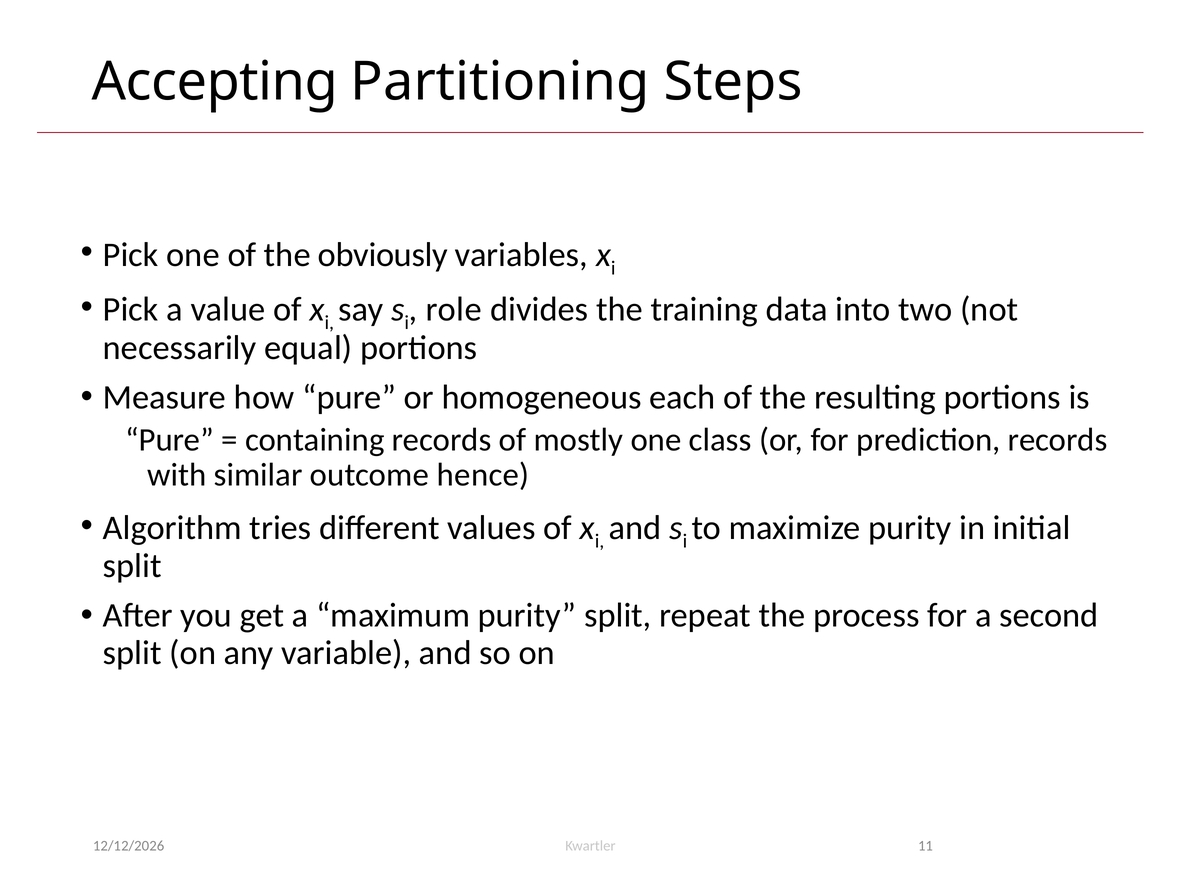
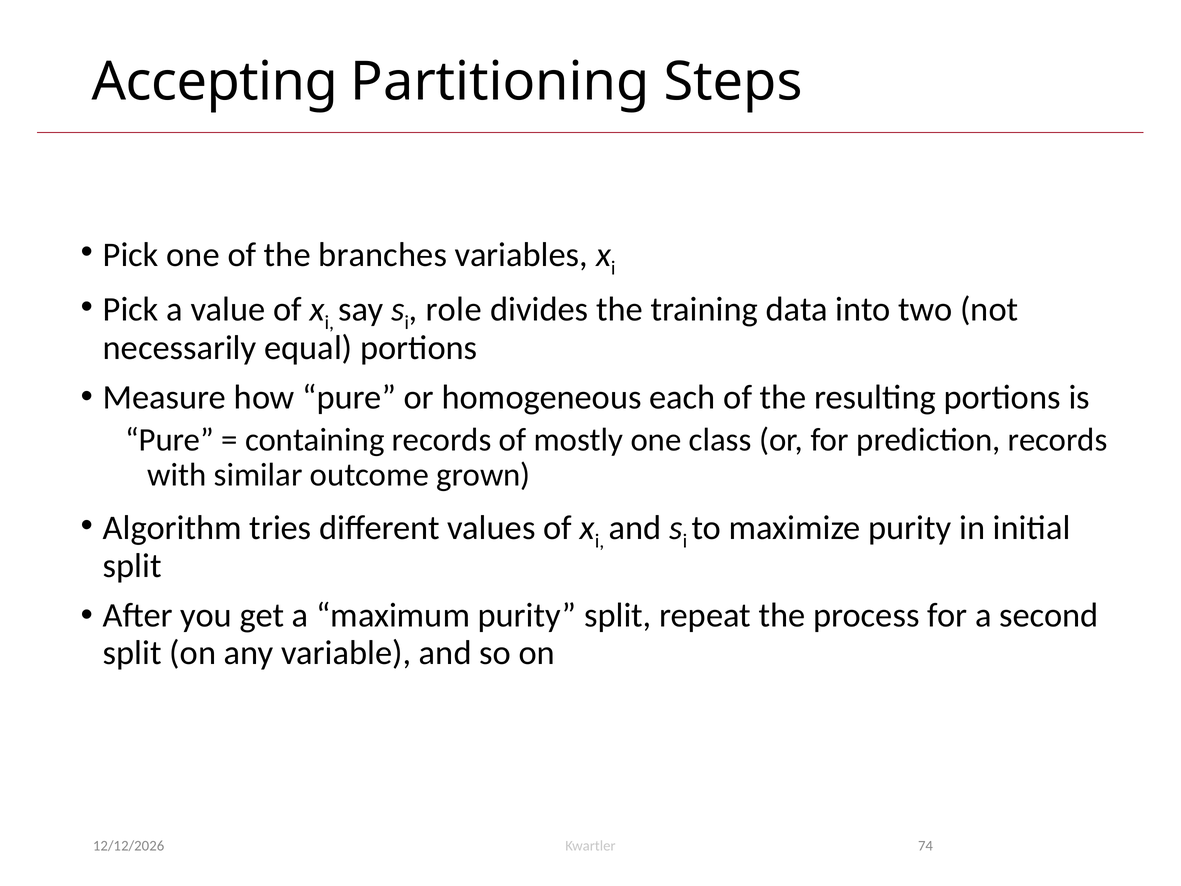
obviously: obviously -> branches (383, 255)
hence: hence -> grown (483, 475)
11: 11 -> 74 (925, 846)
